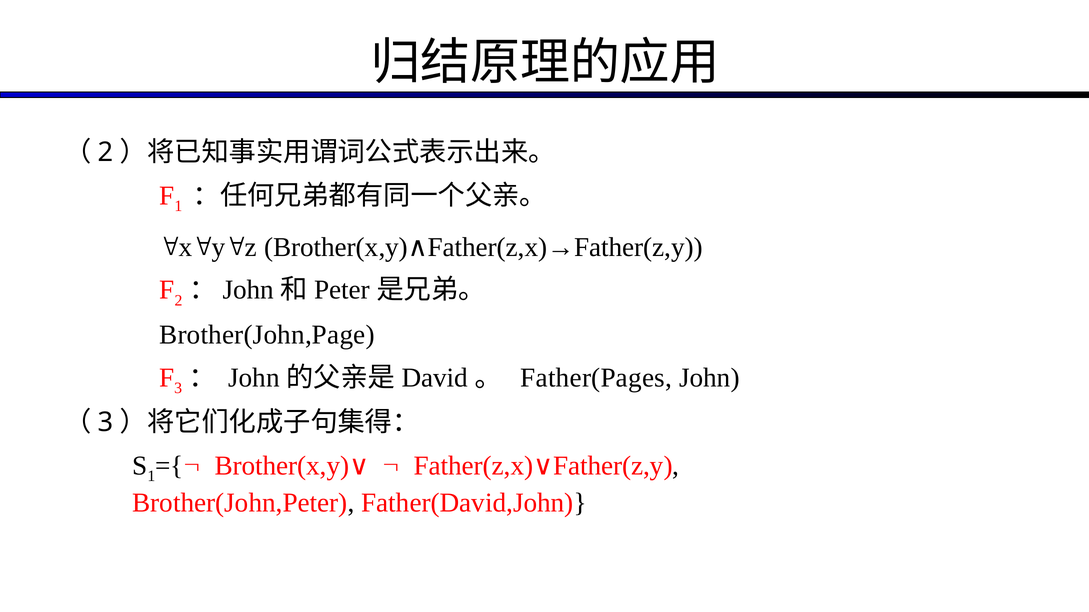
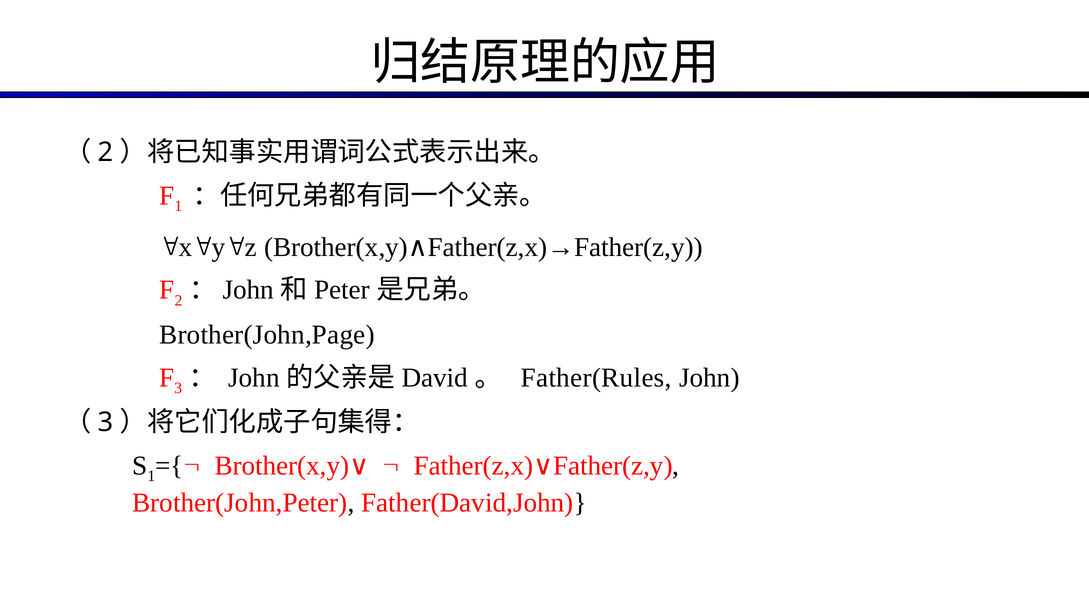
Father(Pages: Father(Pages -> Father(Rules (596, 378)
